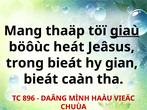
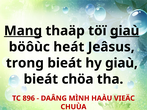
Mang underline: none -> present (23, 31)
hy gian: gian -> giaù (121, 63)
caàn: caàn -> chöa (78, 79)
